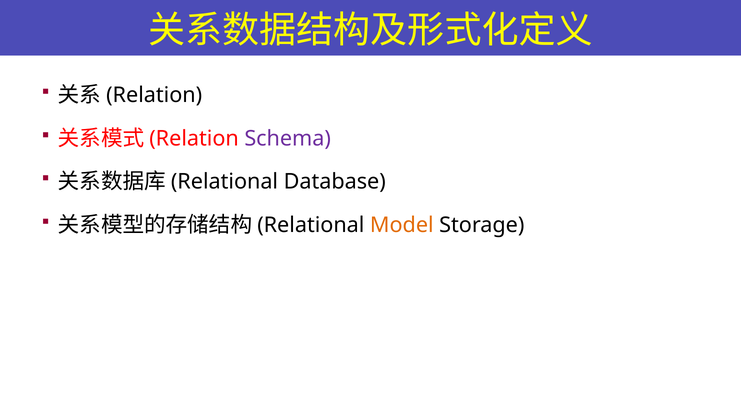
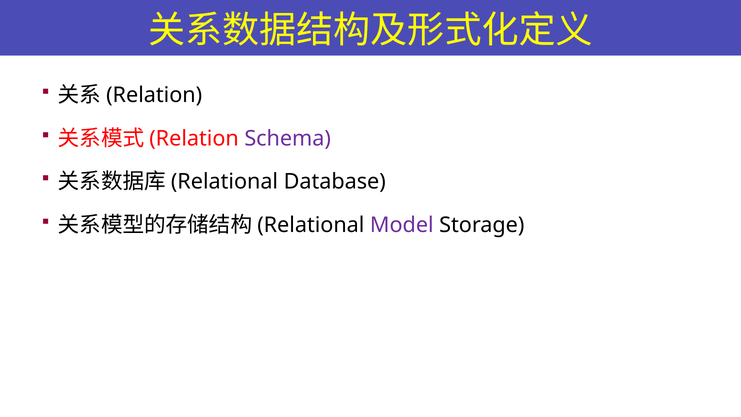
Model colour: orange -> purple (402, 225)
